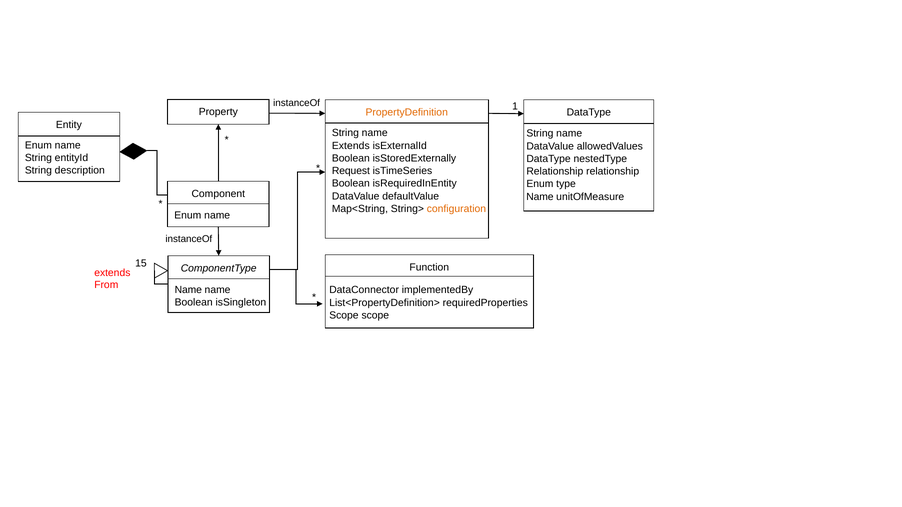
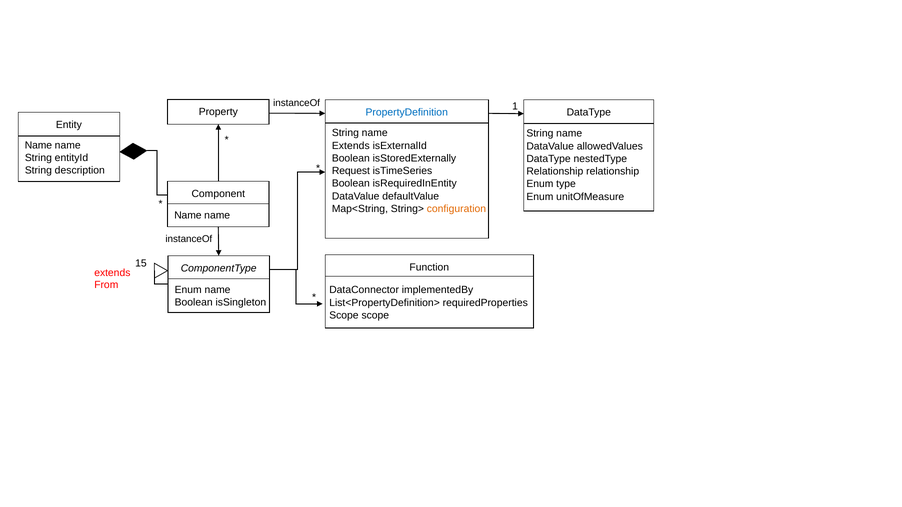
PropertyDefinition colour: orange -> blue (407, 112)
Enum: Enum -> Name (38, 145)
Name: Name -> Enum (540, 197)
Enum: Enum -> Name (188, 216)
Name: Name -> Enum (188, 290)
